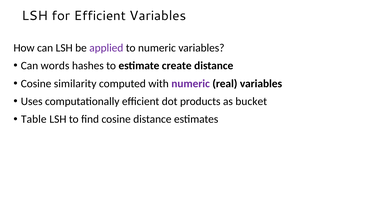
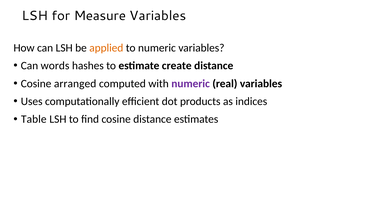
for Efficient: Efficient -> Measure (100, 16)
applied colour: purple -> orange (106, 48)
similarity: similarity -> arranged (75, 84)
bucket: bucket -> indices (251, 101)
